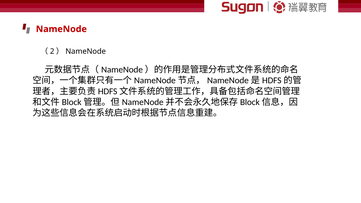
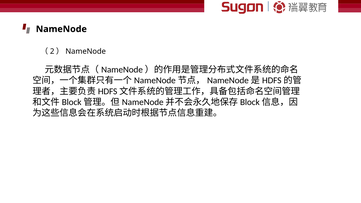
NameNode colour: red -> black (61, 29)
